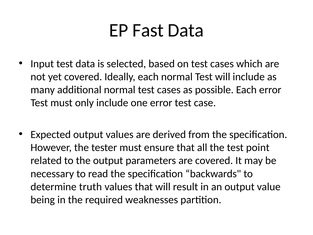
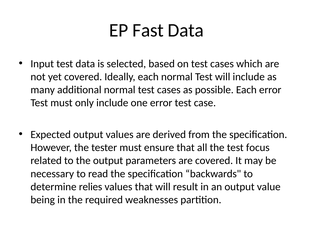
point: point -> focus (258, 147)
truth: truth -> relies (91, 187)
